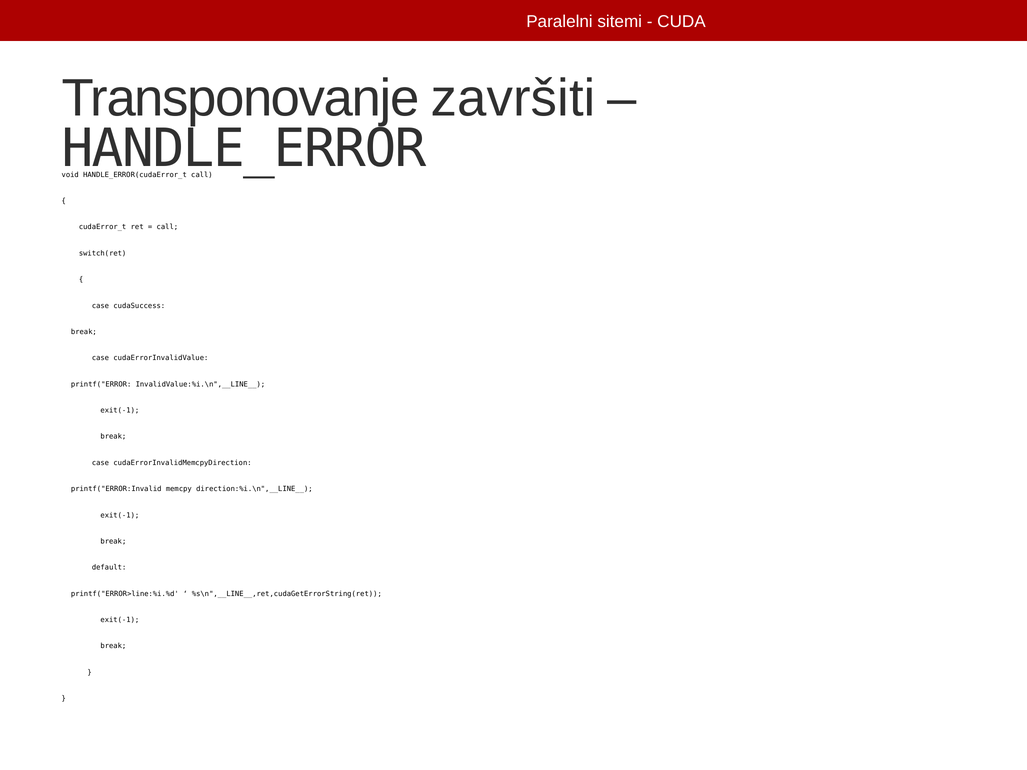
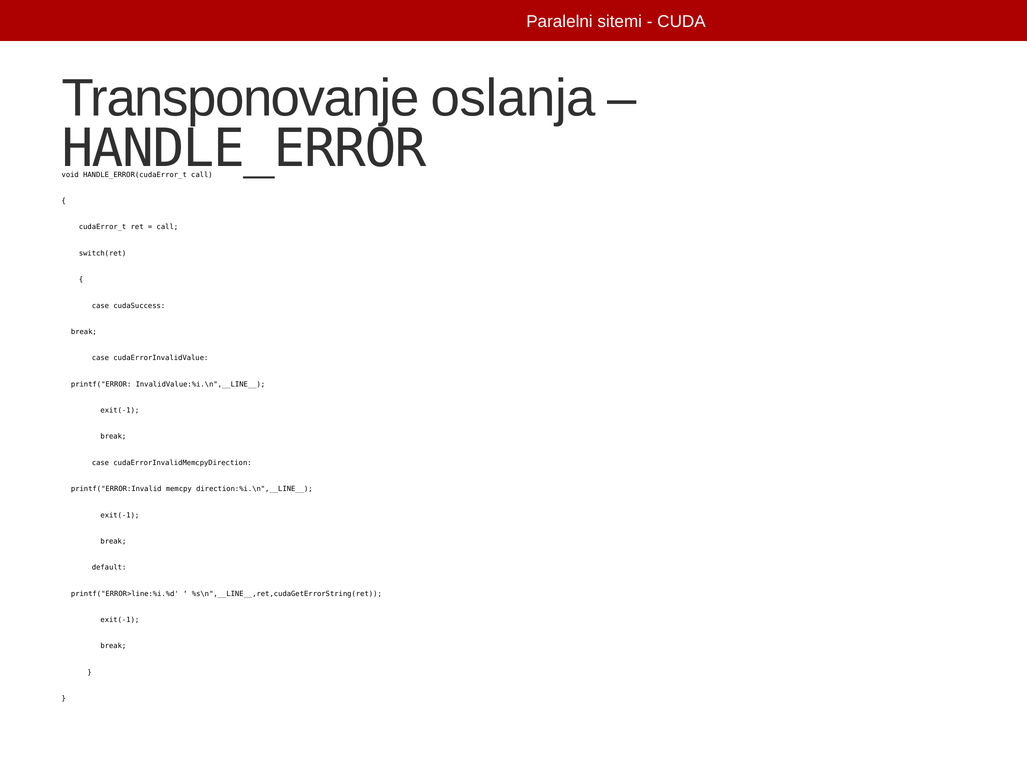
završiti: završiti -> oslanja (513, 98)
